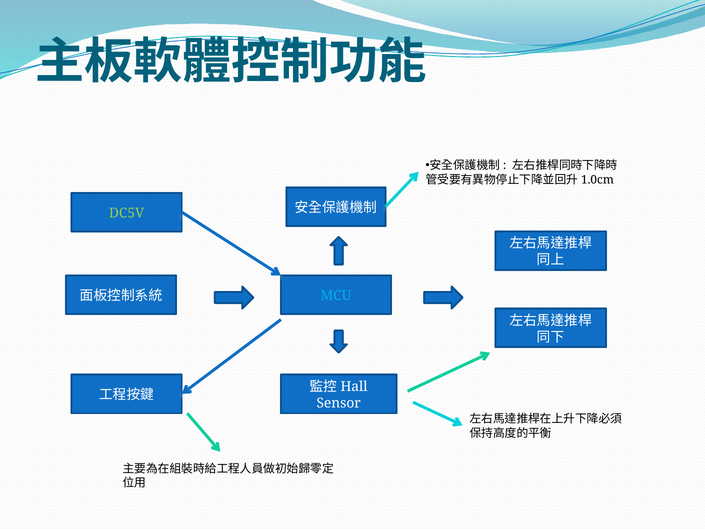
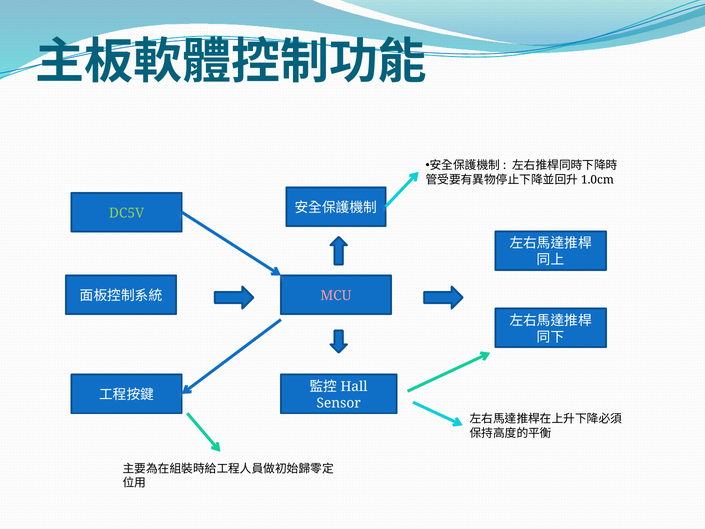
MCU colour: light blue -> pink (336, 296)
